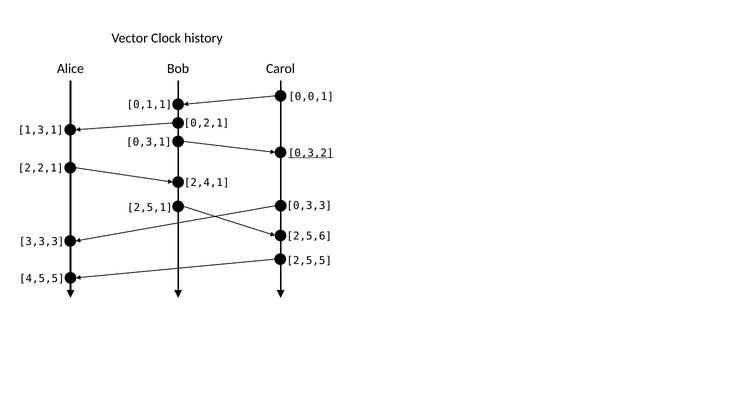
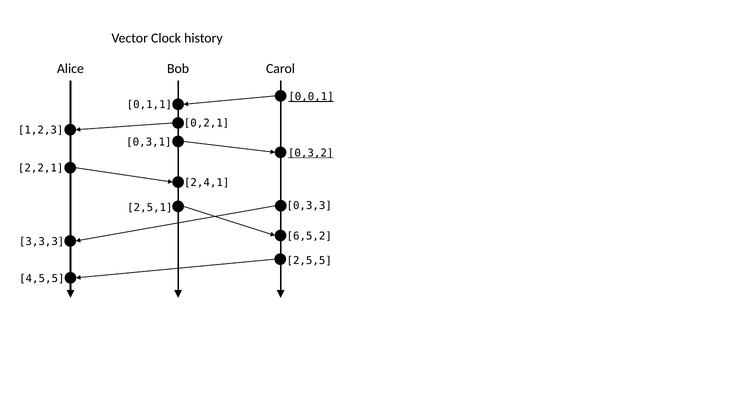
0,0,1 underline: none -> present (311, 97)
1,3,1: 1,3,1 -> 1,2,3 (41, 130)
2,5,6: 2,5,6 -> 6,5,2 (309, 236)
